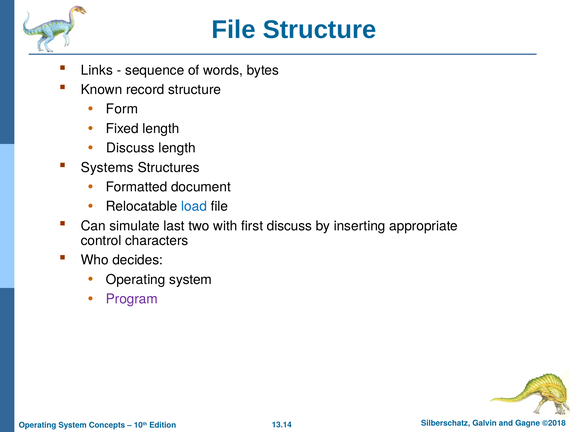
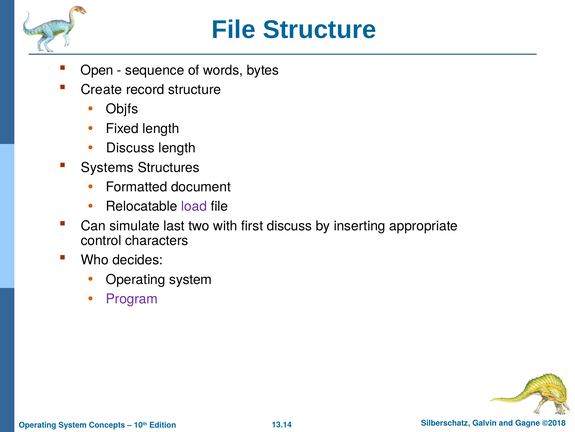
Links: Links -> Open (97, 70)
Known: Known -> Create (101, 90)
Form: Form -> Objfs (122, 109)
load colour: blue -> purple (194, 206)
